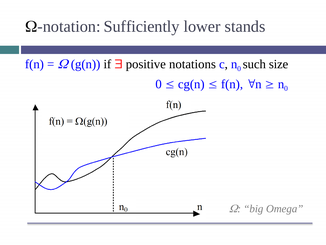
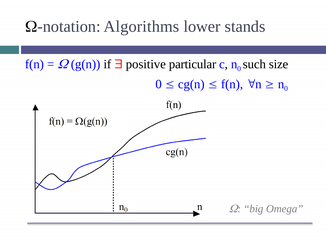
Sufficiently: Sufficiently -> Algorithms (141, 26)
notations: notations -> particular (193, 64)
